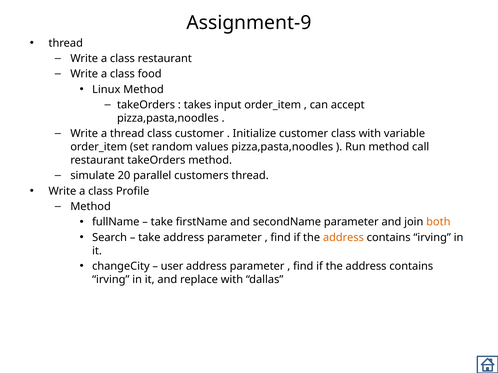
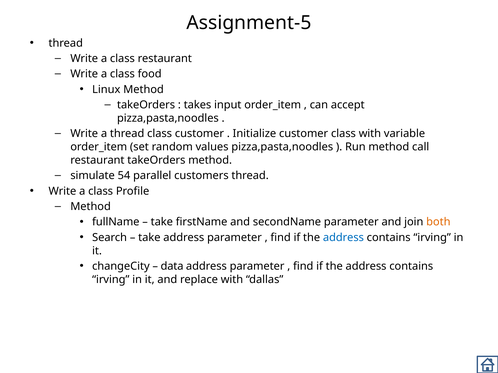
Assignment-9: Assignment-9 -> Assignment-5 (249, 23)
20: 20 -> 54 (124, 176)
address colour: orange -> blue (343, 238)
user: user -> data (172, 267)
